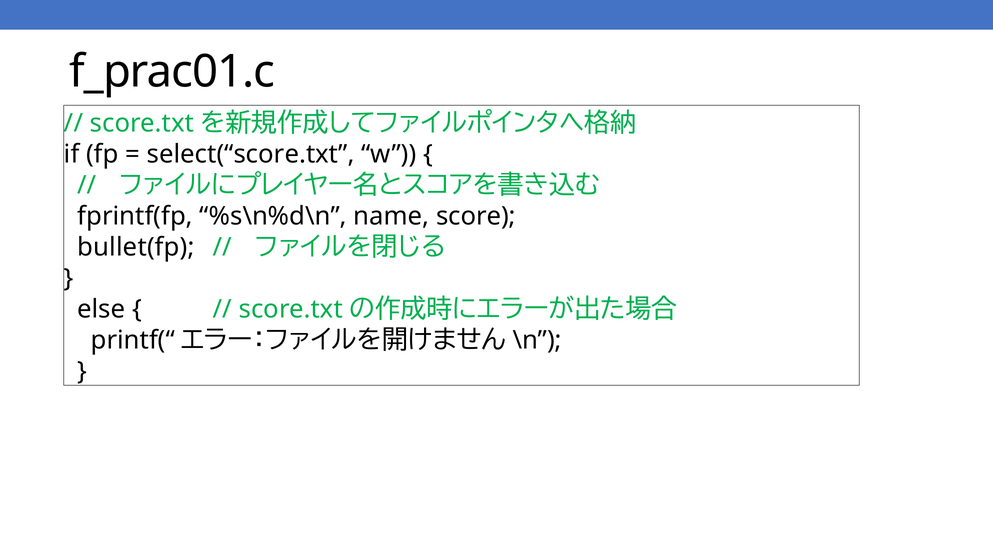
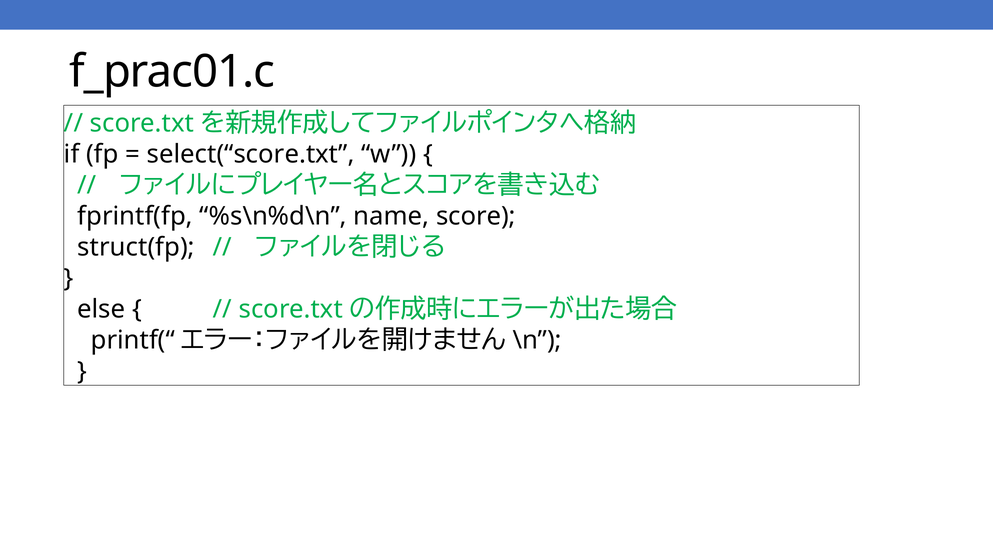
bullet(fp: bullet(fp -> struct(fp (136, 247)
